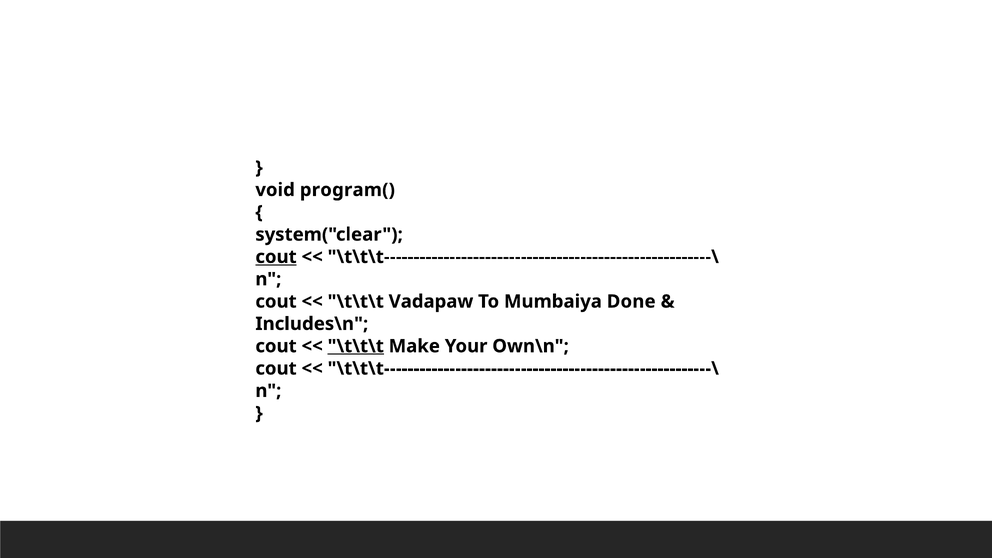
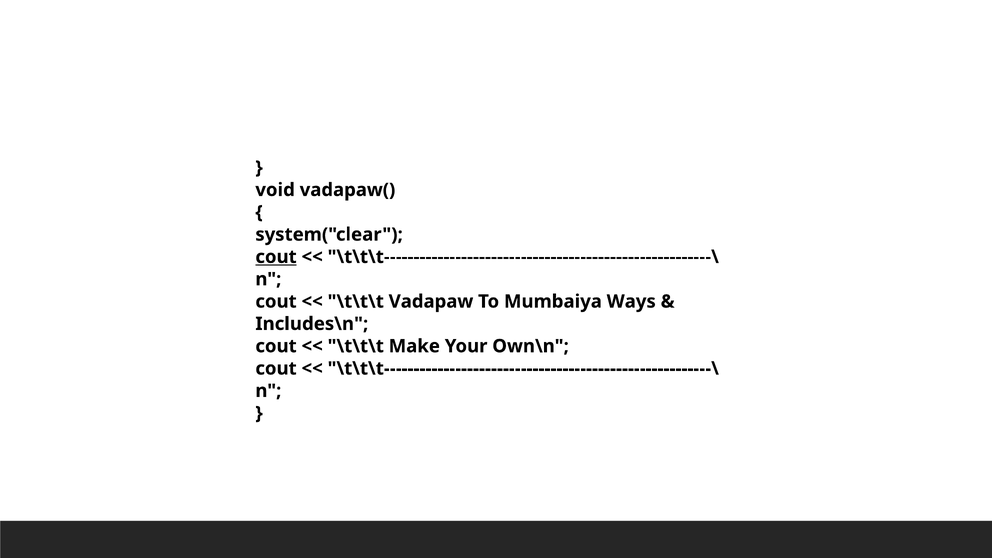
program(: program( -> vadapaw( (347, 190)
Done: Done -> Ways (631, 302)
\t\t\t underline: present -> none (356, 346)
